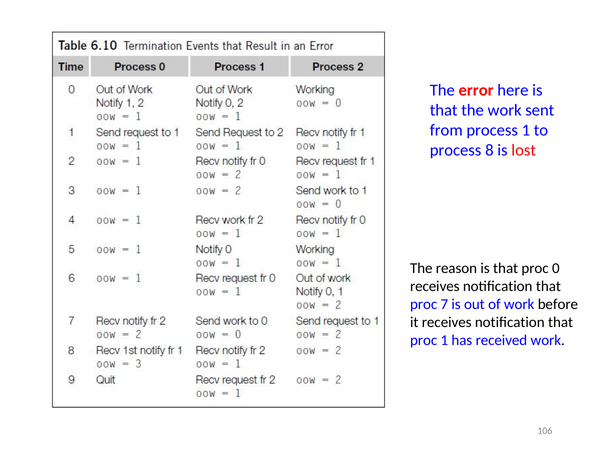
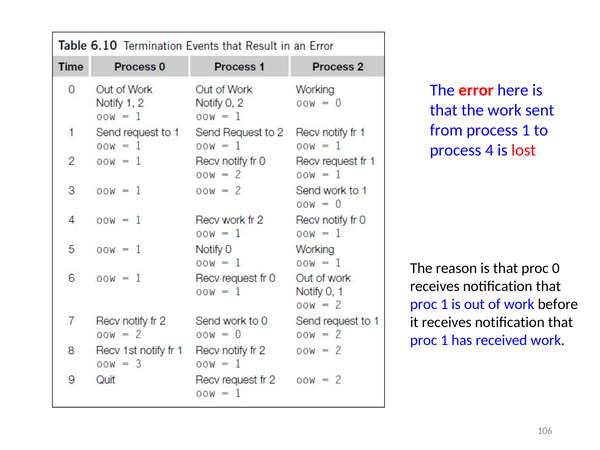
8: 8 -> 4 (489, 150)
7: 7 -> 1 (444, 304)
